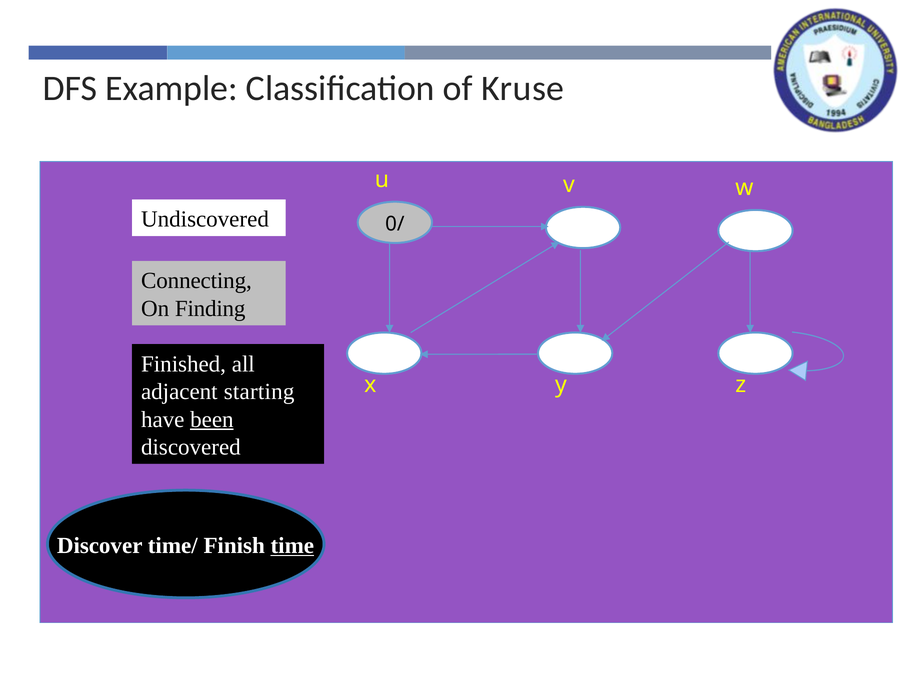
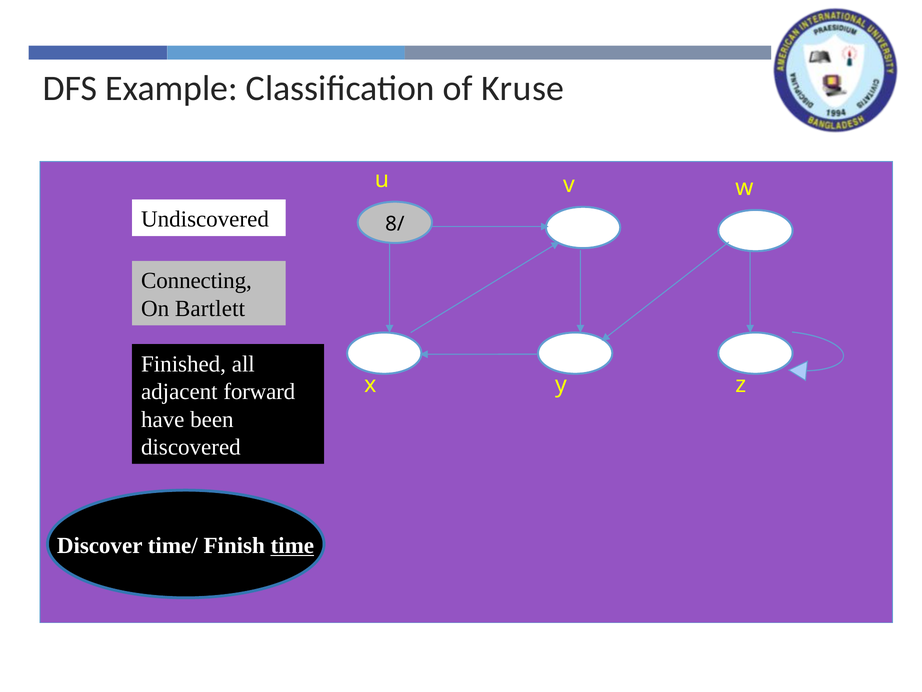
0/: 0/ -> 8/ (395, 224)
Finding: Finding -> Bartlett (210, 308)
starting: starting -> forward (259, 391)
been underline: present -> none (212, 419)
